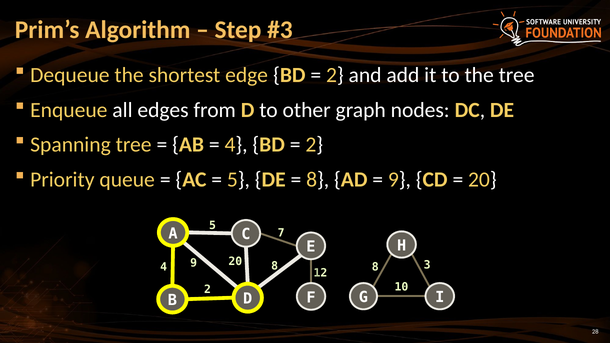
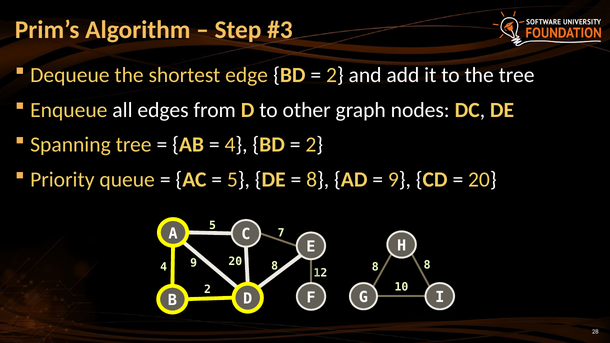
8 3: 3 -> 8 (427, 265)
